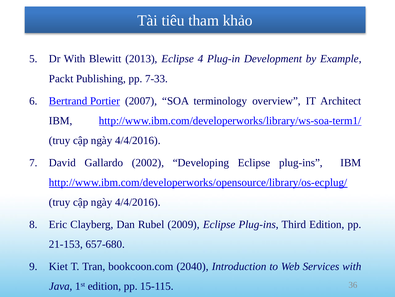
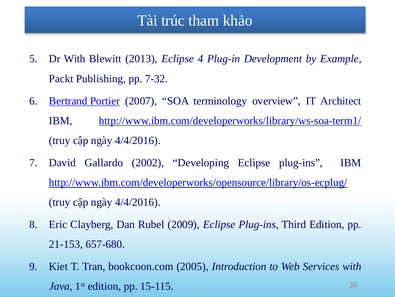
tiêu: tiêu -> trúc (173, 20)
7-33: 7-33 -> 7-32 (156, 78)
2040: 2040 -> 2005 (193, 266)
